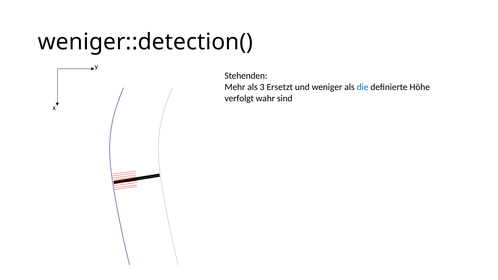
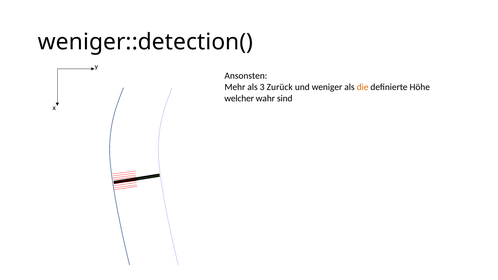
Stehenden: Stehenden -> Ansonsten (246, 76)
Ersetzt: Ersetzt -> Zurück (280, 87)
die colour: blue -> orange (363, 87)
verfolgt: verfolgt -> welcher (239, 98)
